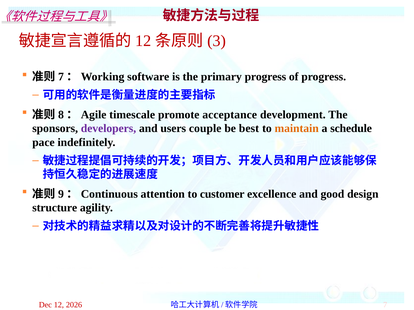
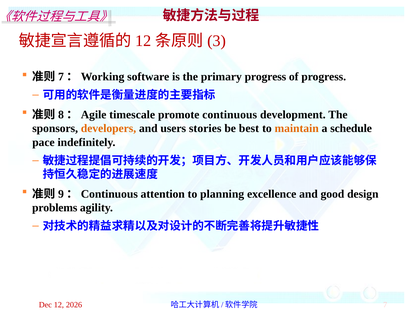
acceptance: acceptance -> continuous (230, 115)
developers colour: purple -> orange (109, 129)
couple: couple -> stories (205, 129)
customer: customer -> planning (222, 194)
structure: structure -> problems (55, 208)
